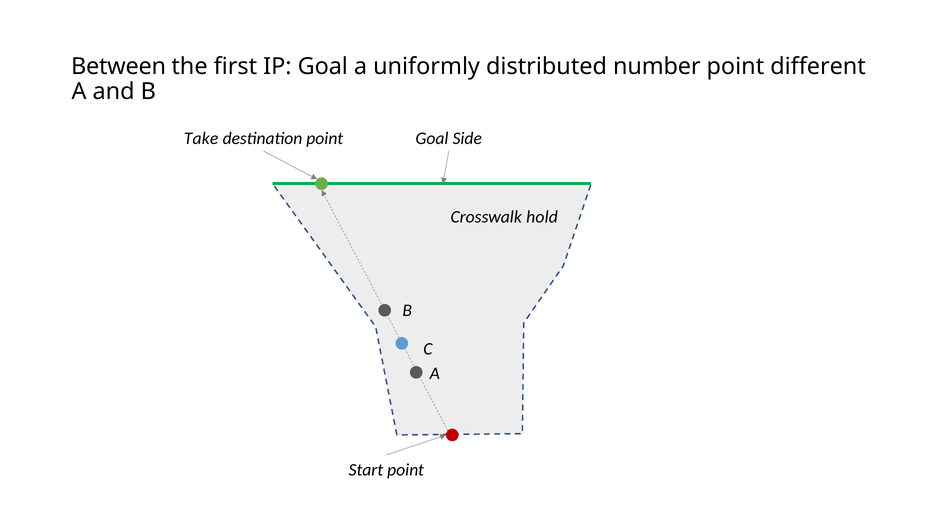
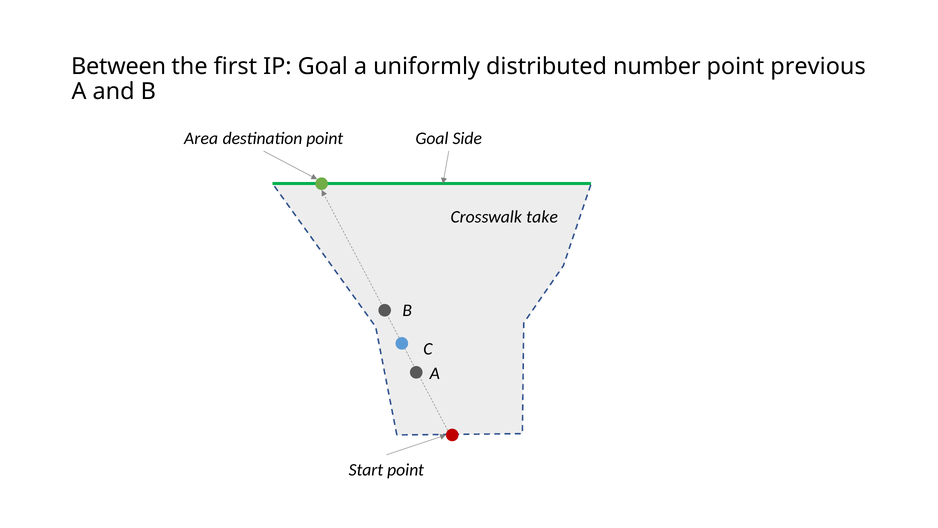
different: different -> previous (818, 66)
Take: Take -> Area (201, 138)
hold: hold -> take (542, 217)
